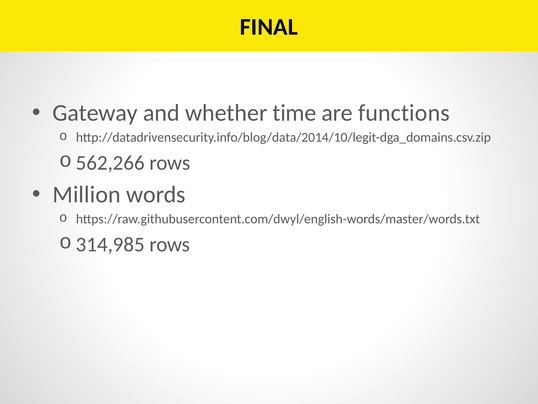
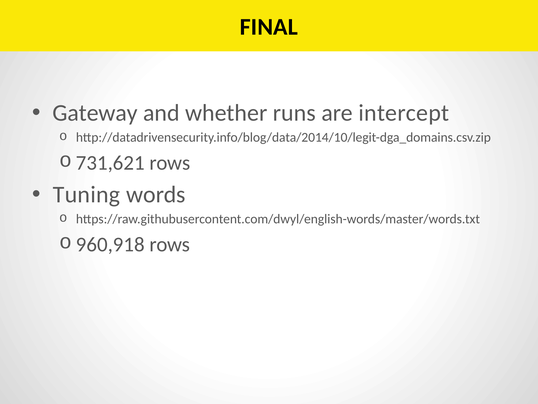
time: time -> runs (294, 113)
functions: functions -> intercept (404, 113)
562,266: 562,266 -> 731,621 (110, 163)
Million: Million -> Tuning (87, 194)
314,985: 314,985 -> 960,918 (110, 244)
